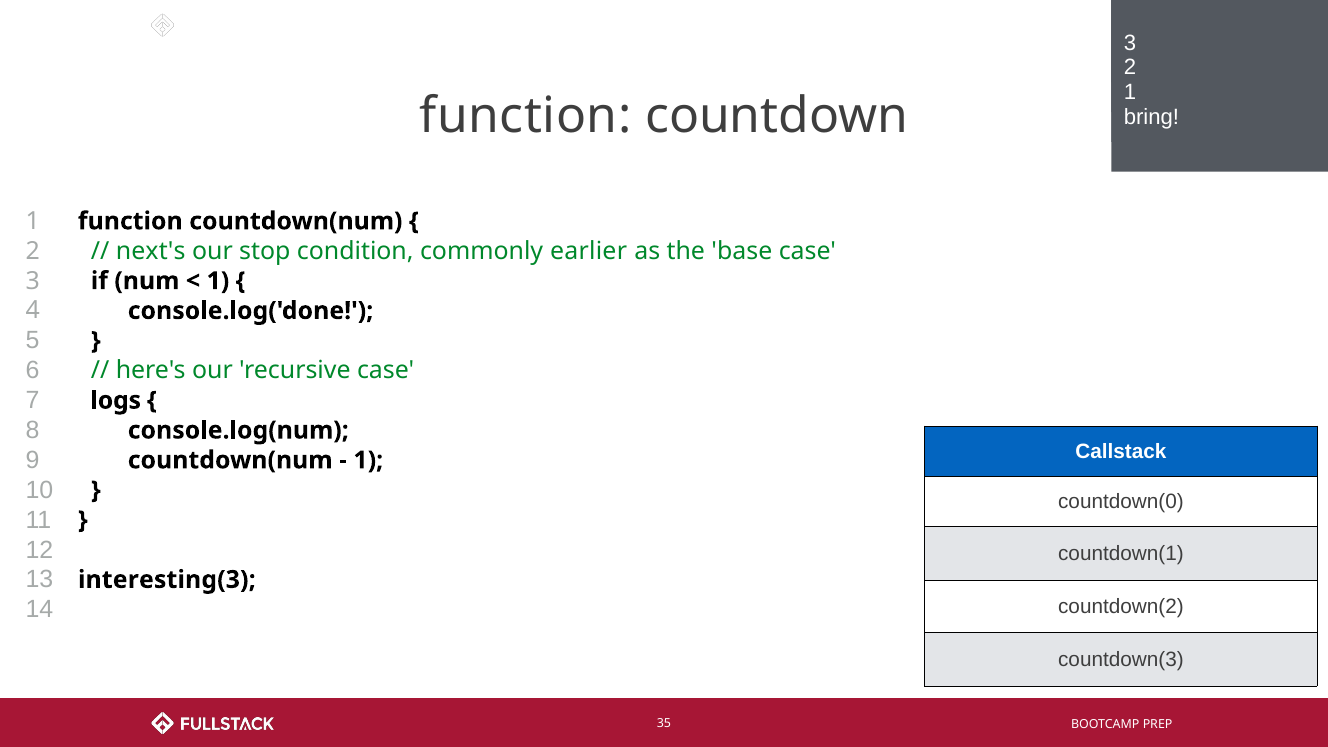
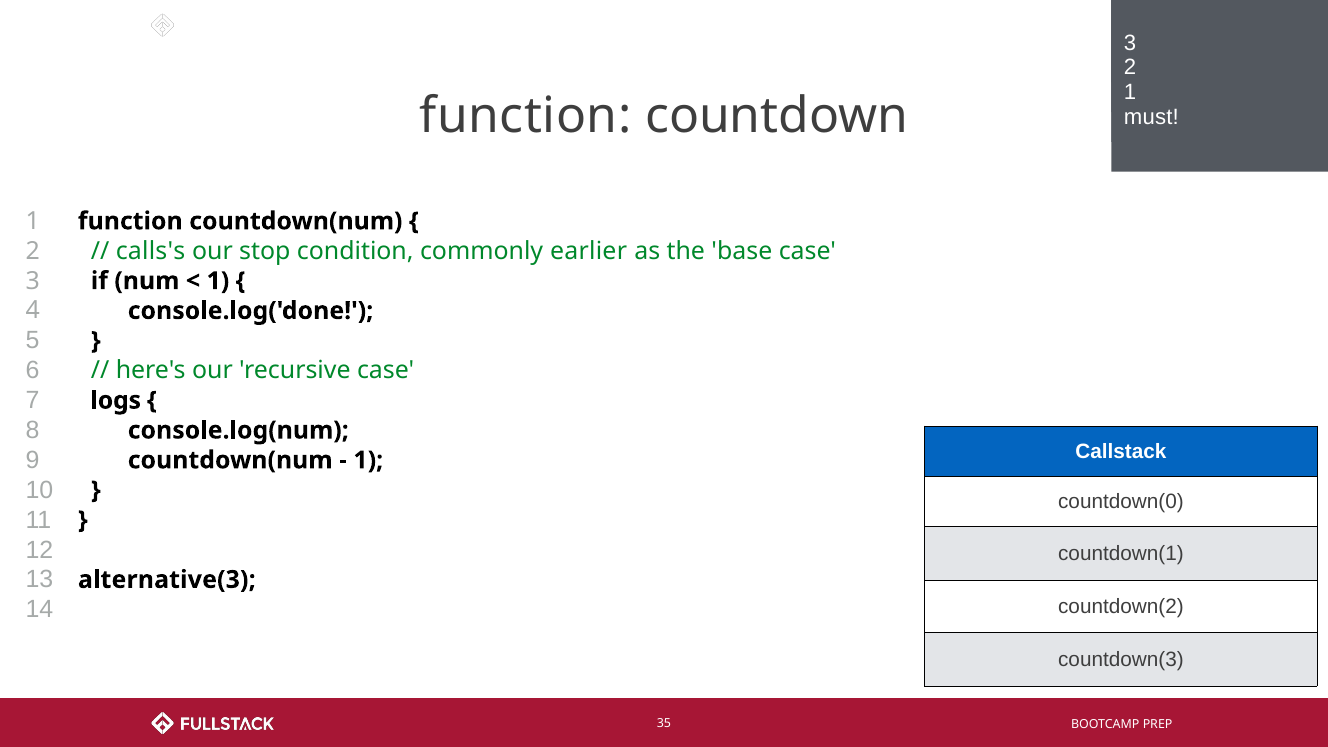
bring: bring -> must (1151, 117)
next's: next's -> calls's (151, 251)
interesting(3: interesting(3 -> alternative(3 (167, 580)
